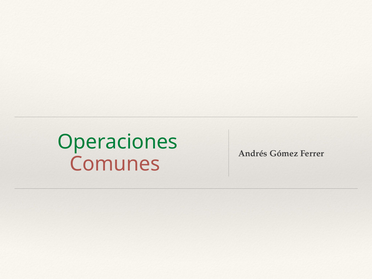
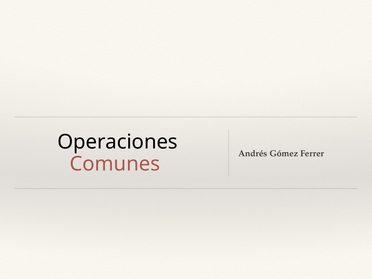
Operaciones colour: green -> black (118, 142)
